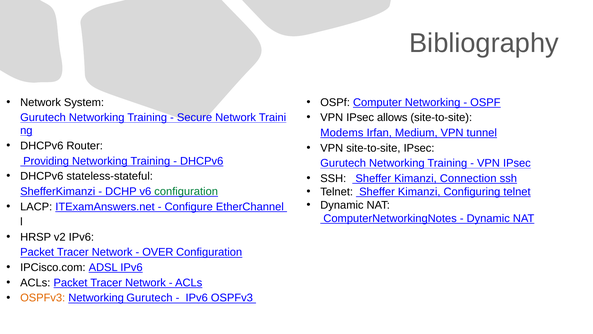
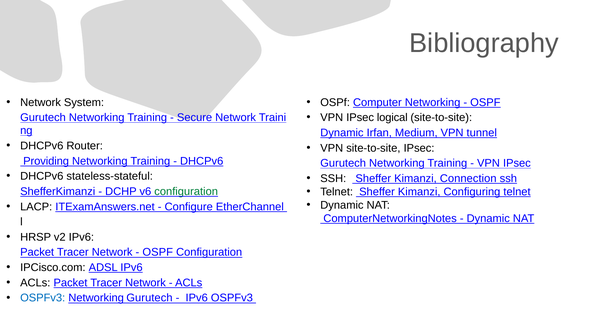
allows: allows -> logical (392, 117)
Modems: Modems -> Dynamic (342, 133)
OVER: OVER -> OSPF (158, 252)
OSPFv3 colour: orange -> blue (43, 298)
